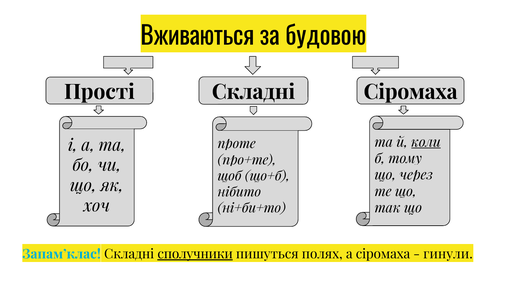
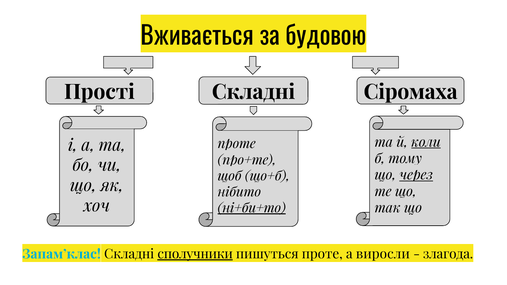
Вживаються: Вживаються -> Вживається (197, 37)
через underline: none -> present (416, 175)
ні+би+то underline: none -> present (252, 208)
пишуться полях: полях -> проте (322, 254)
а сіромаха: сіромаха -> виросли (383, 254)
гинули: гинули -> злагода (448, 254)
